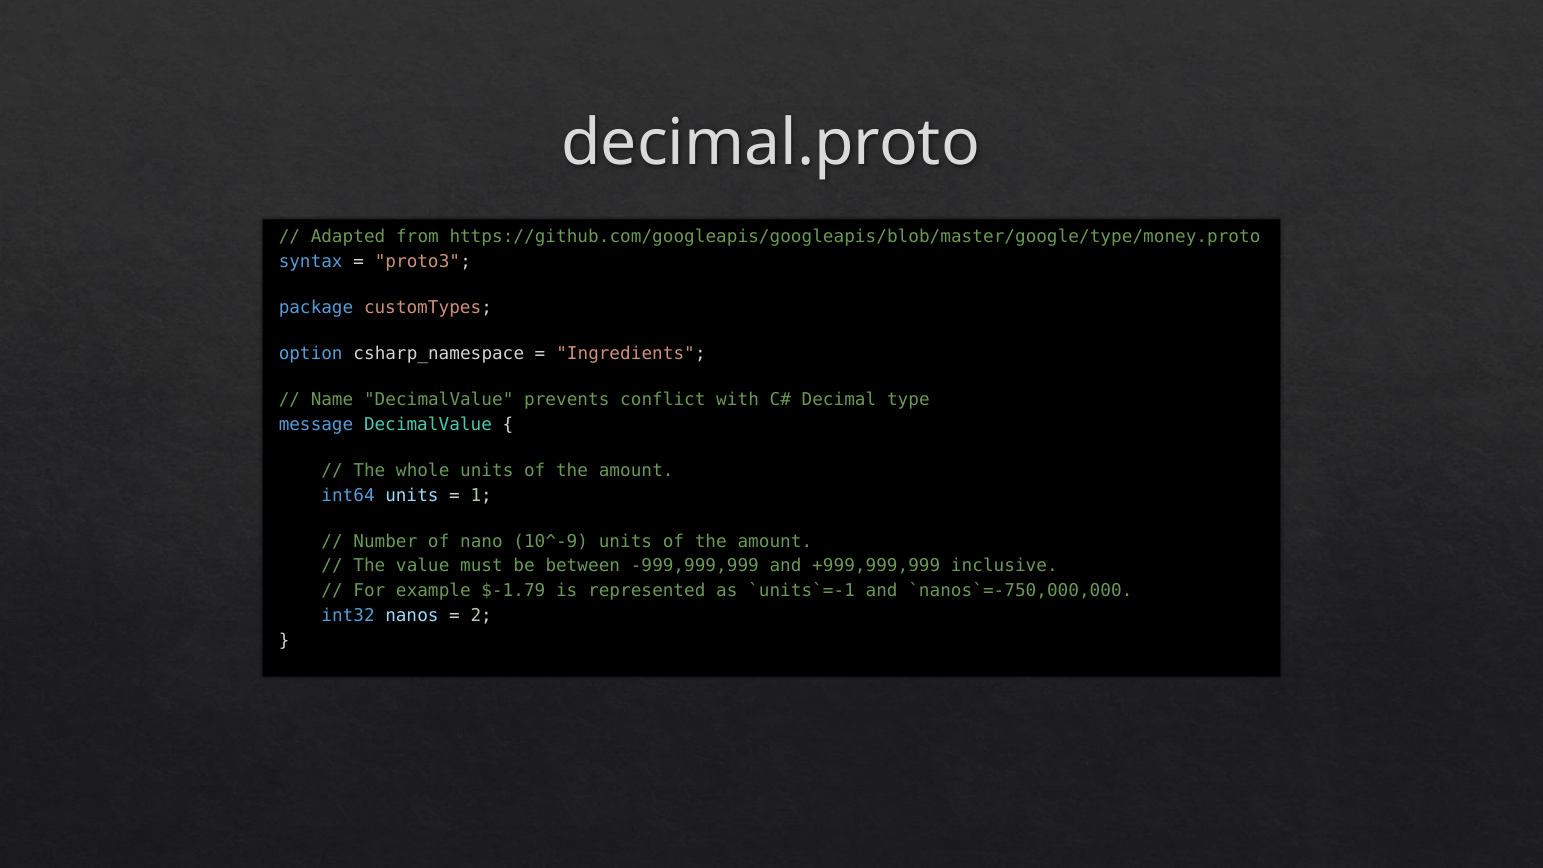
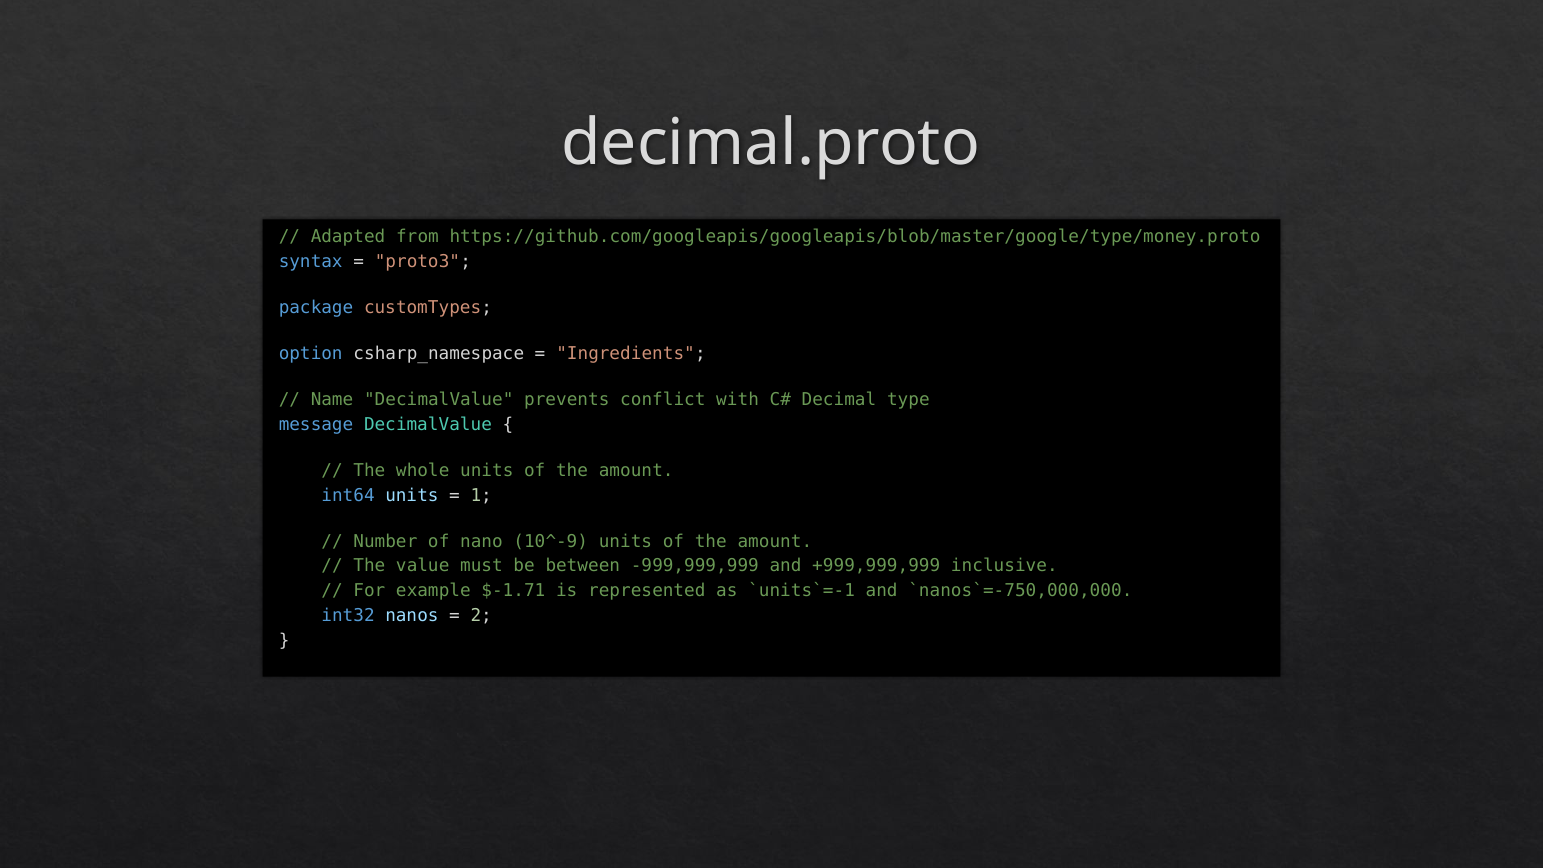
$-1.79: $-1.79 -> $-1.71 (513, 591)
